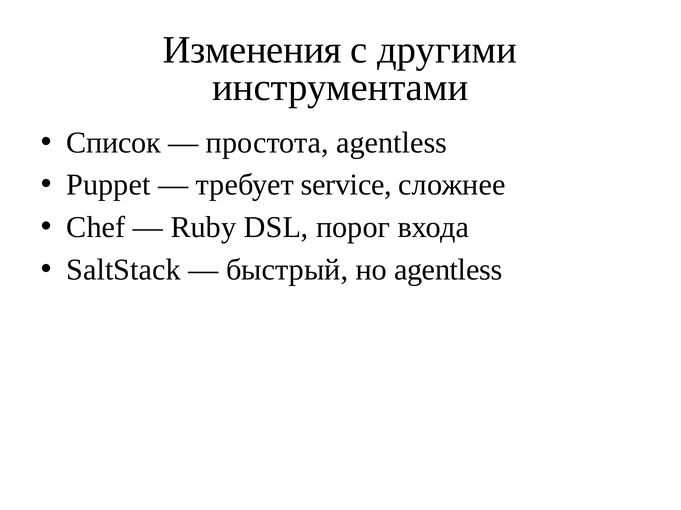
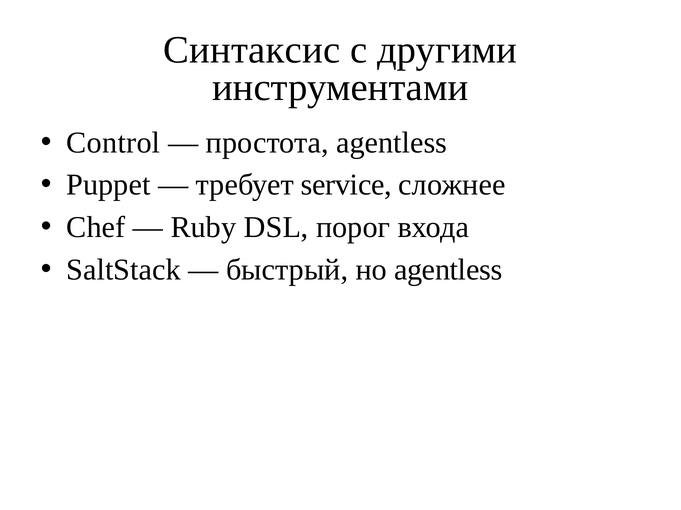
Изменения: Изменения -> Синтаксис (252, 50)
Список: Список -> Control (113, 143)
